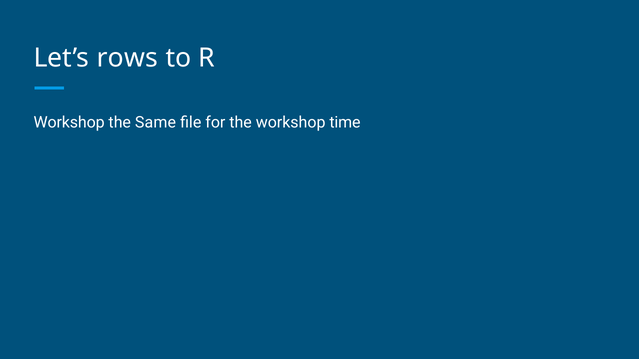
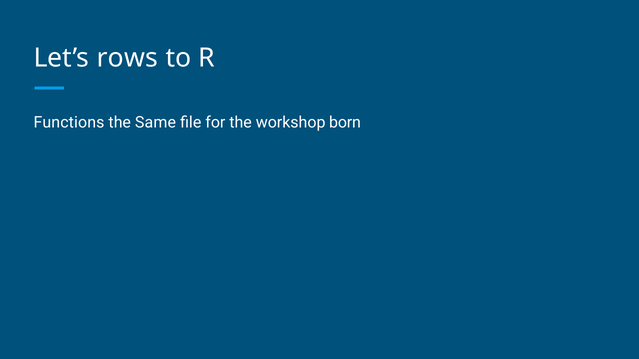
Workshop: Workshop -> Functions (69, 123)
time: time -> born (345, 123)
